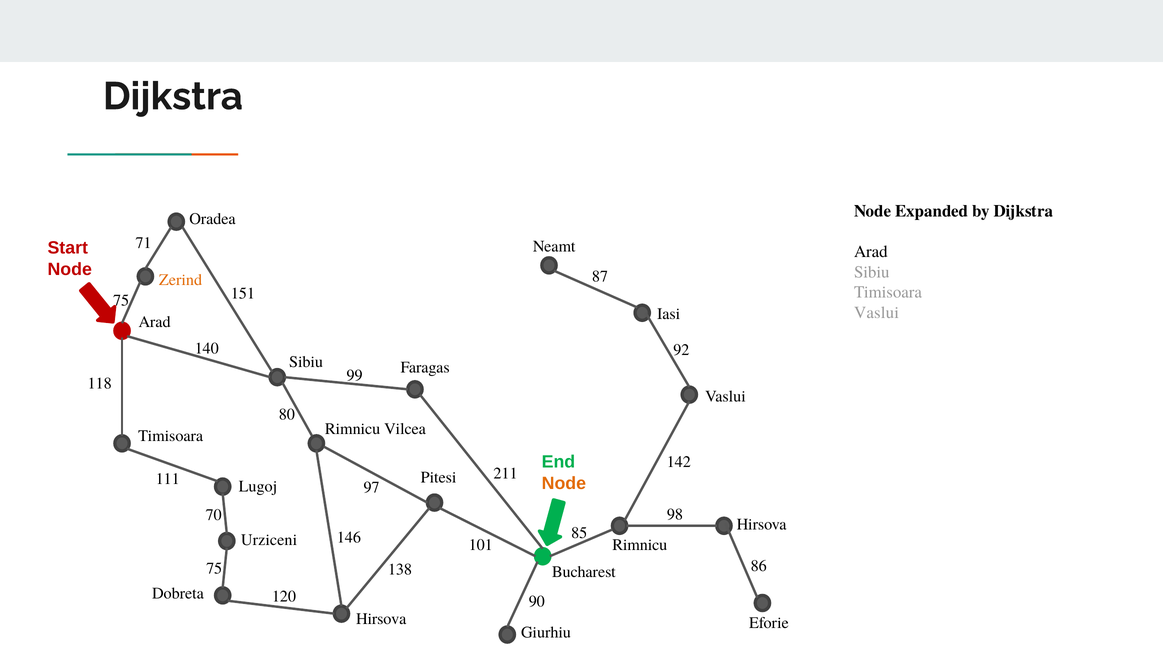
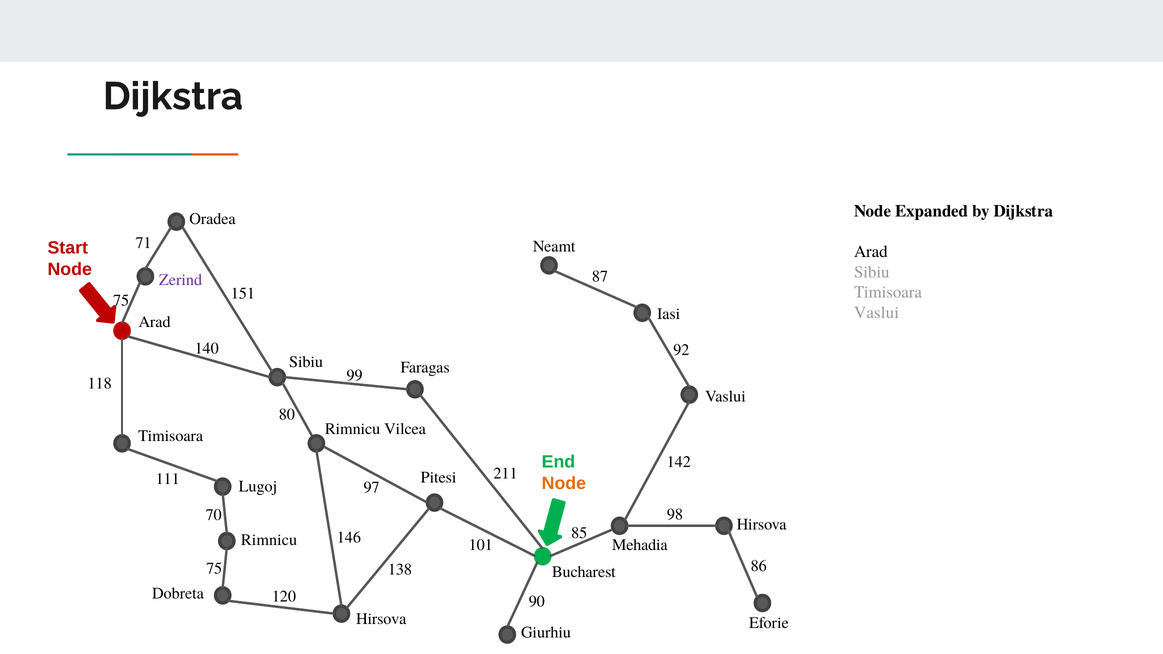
Zerind colour: orange -> purple (181, 280)
Urziceni: Urziceni -> Rimnicu (269, 540)
Rimnicu: Rimnicu -> Mehadia (640, 545)
